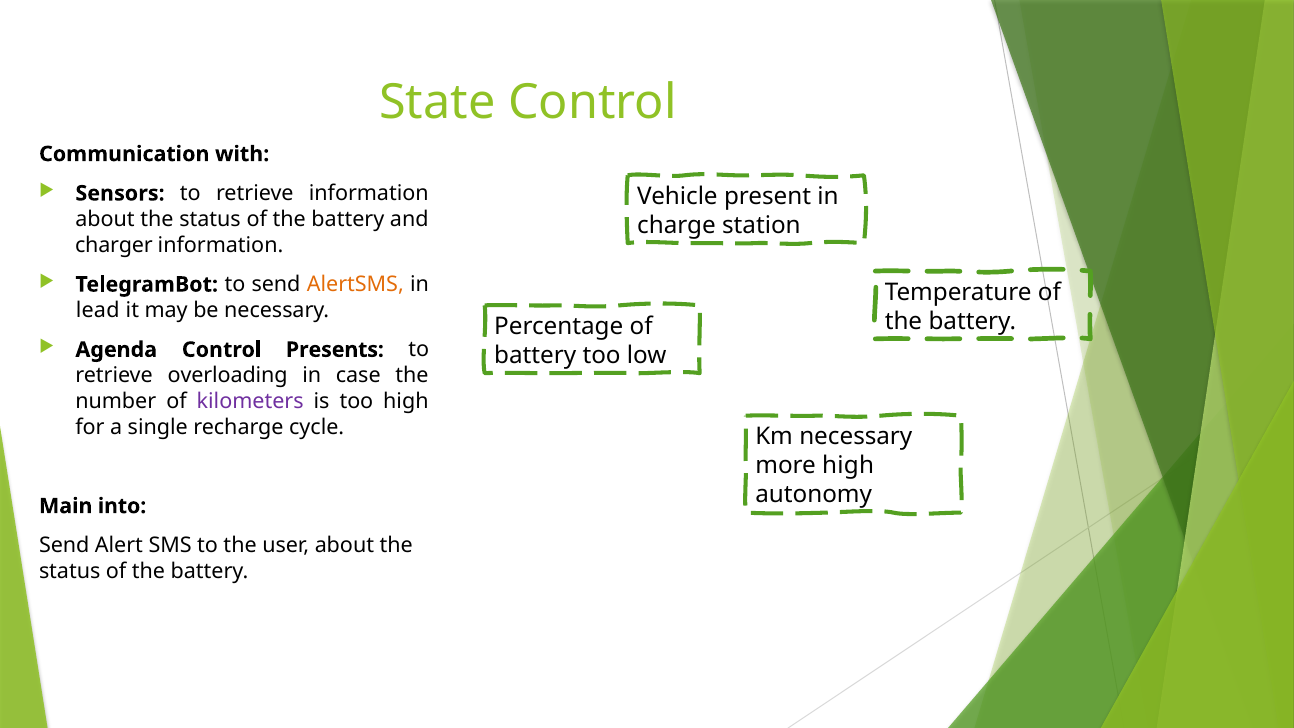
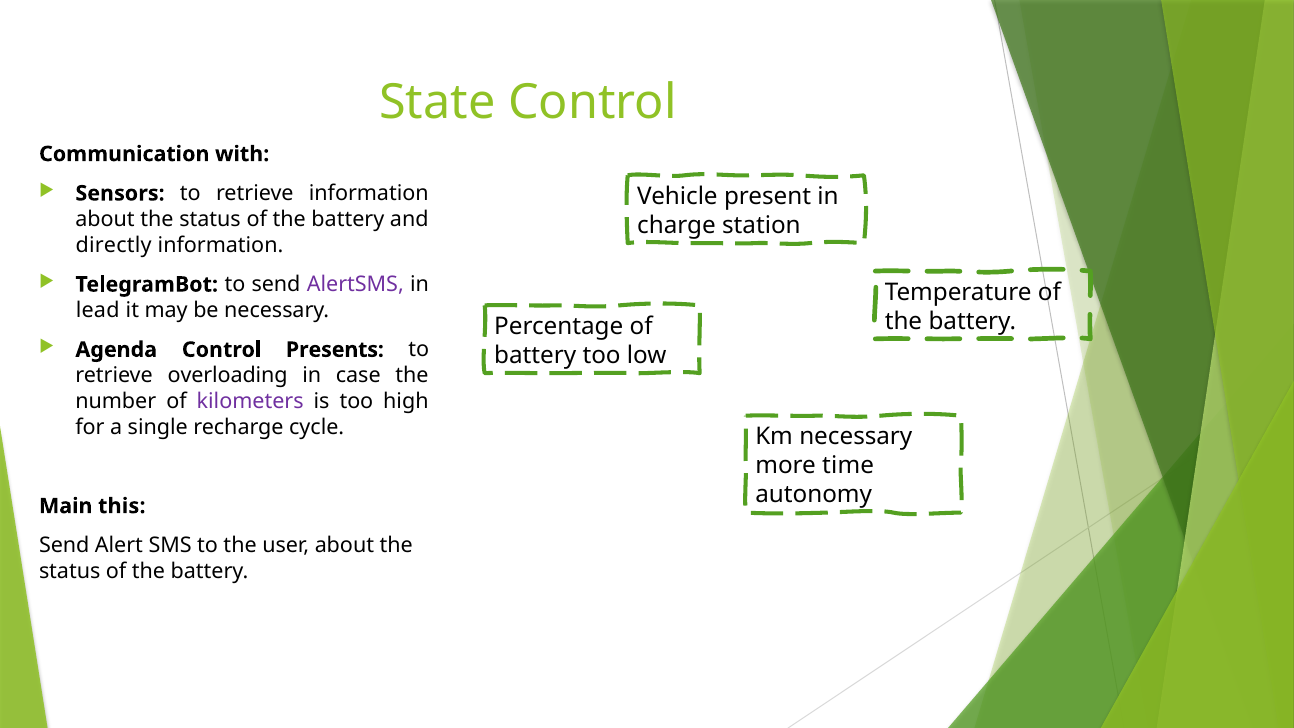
charger: charger -> directly (114, 245)
AlertSMS colour: orange -> purple (355, 284)
more high: high -> time (848, 466)
into: into -> this (122, 506)
